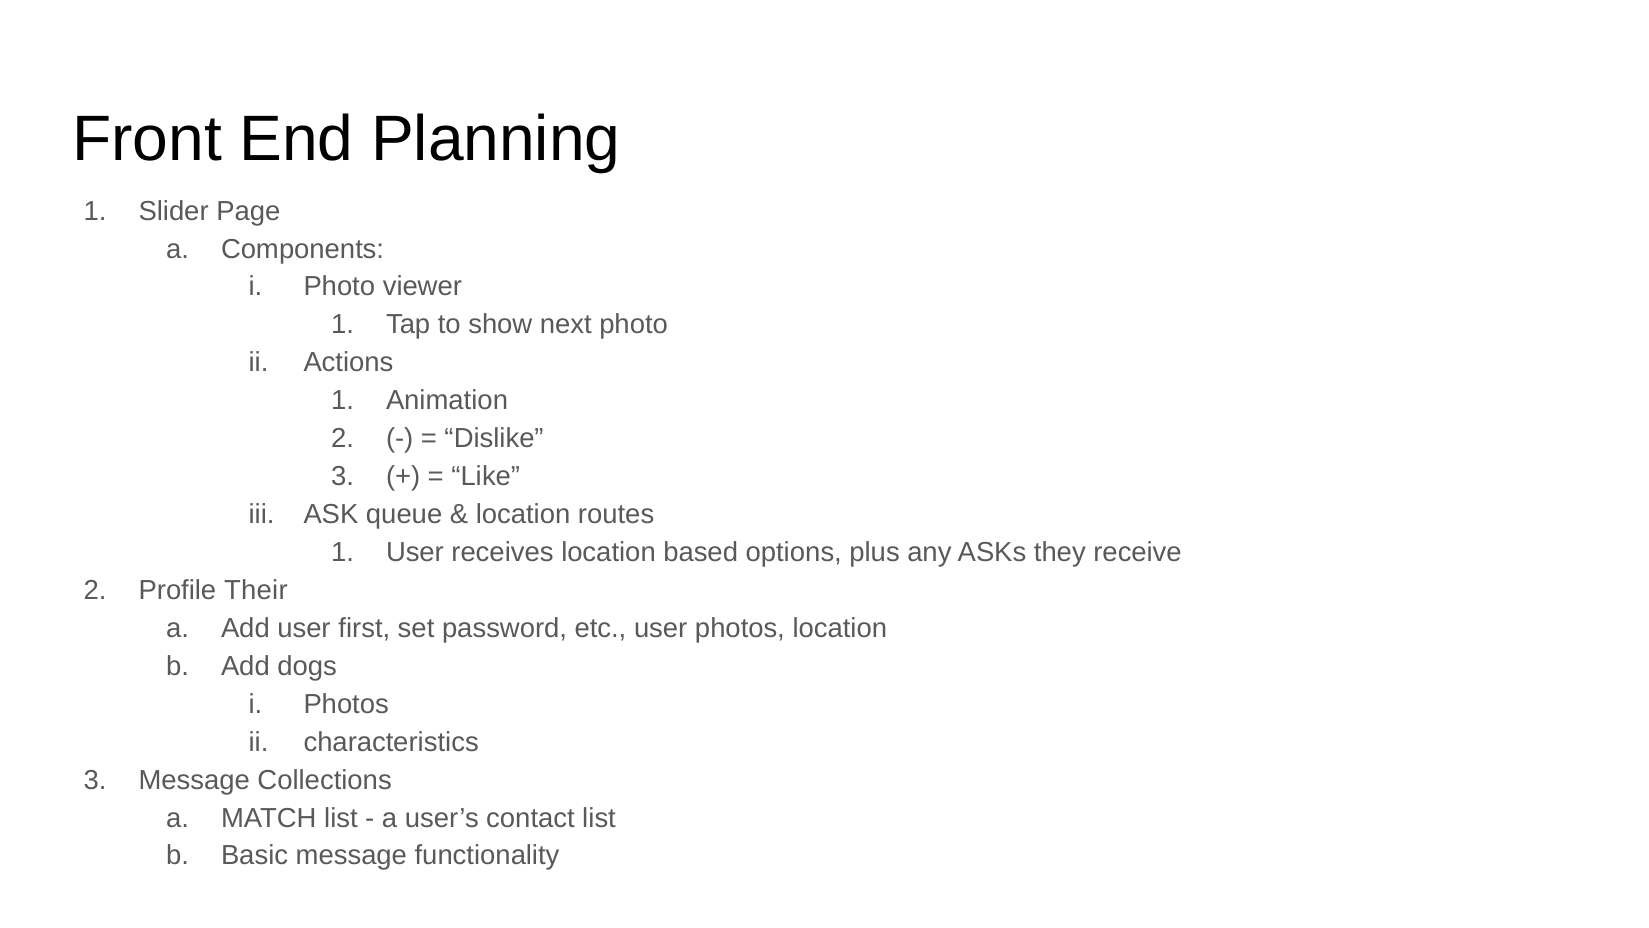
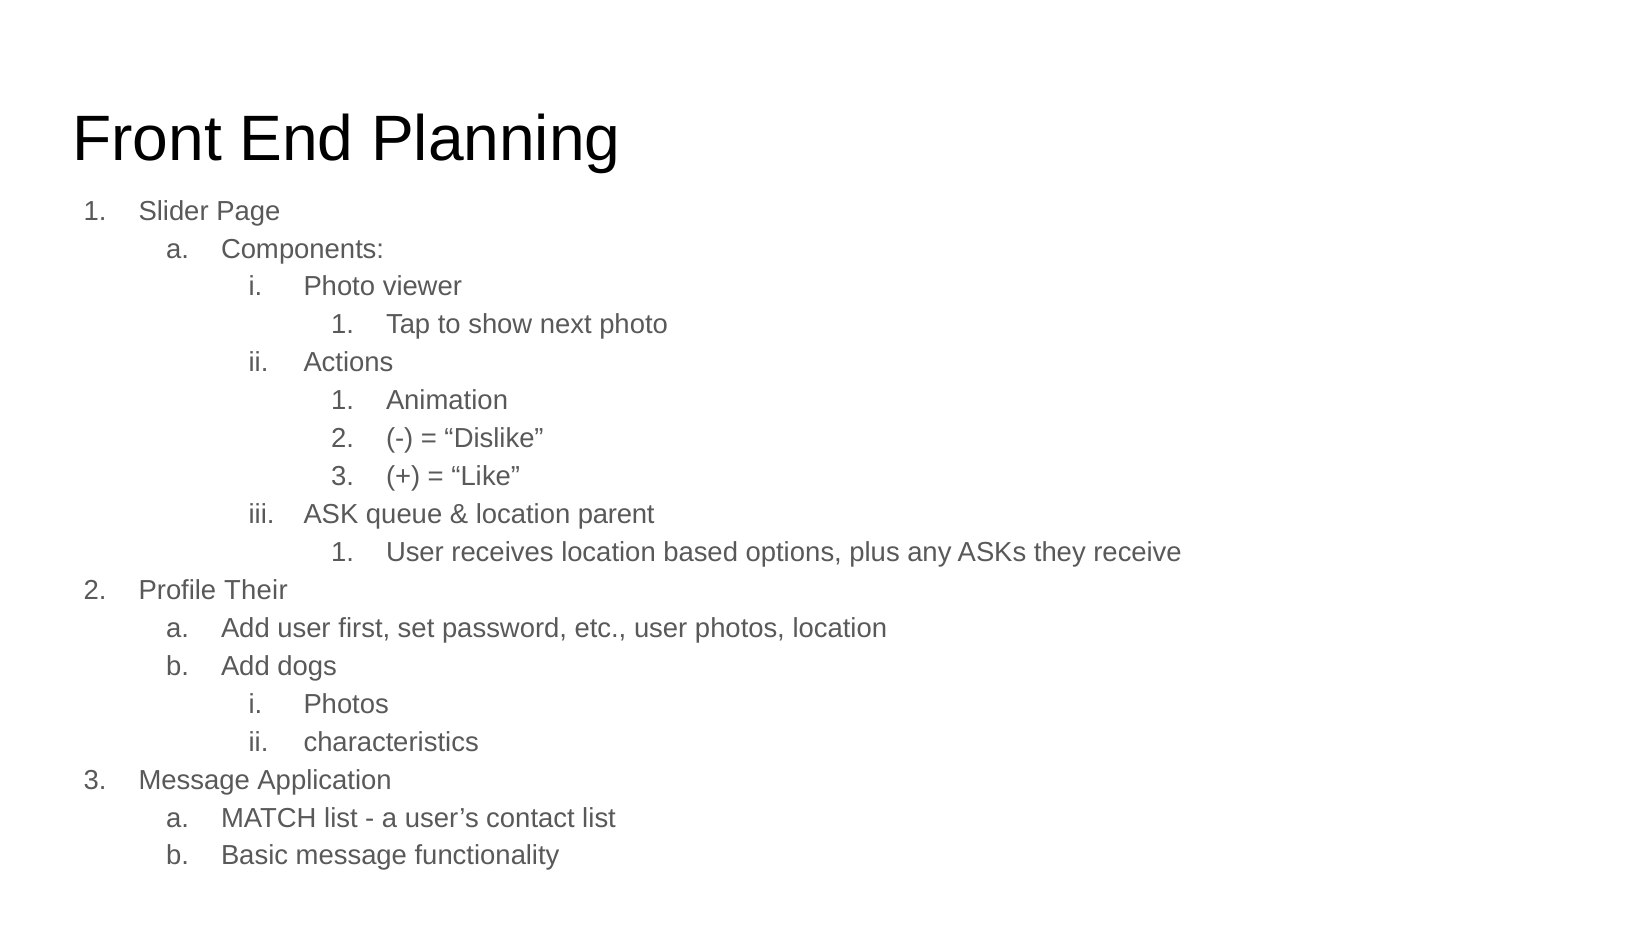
routes: routes -> parent (616, 514)
Collections: Collections -> Application (325, 780)
